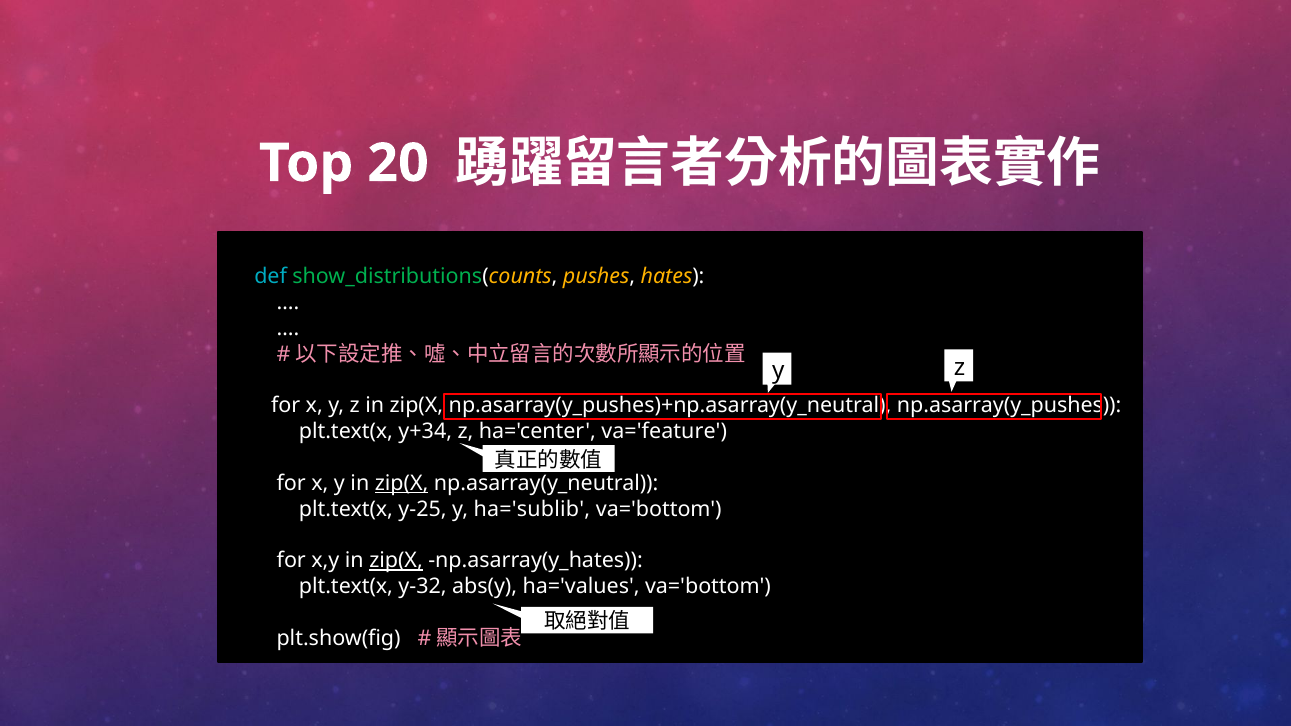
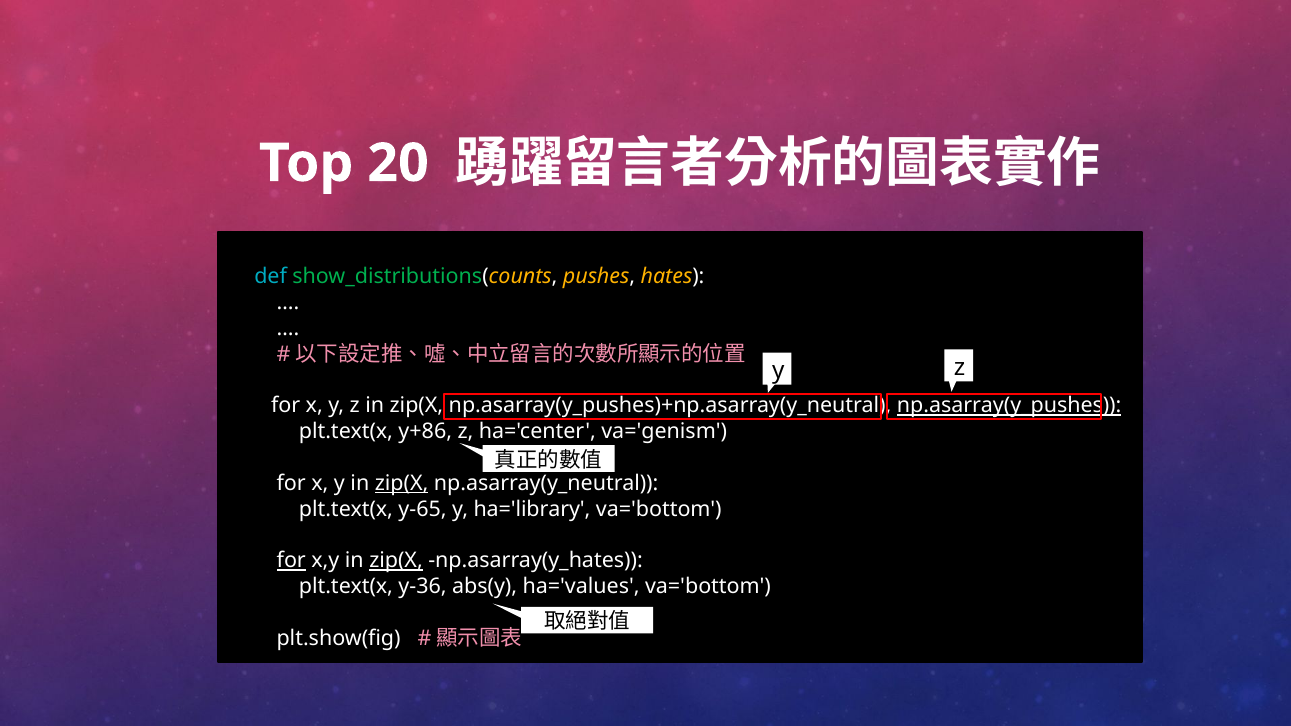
np.asarray(y_pushes underline: none -> present (1009, 406)
y+34: y+34 -> y+86 (425, 432)
va='feature: va='feature -> va='genism (664, 432)
y-25: y-25 -> y-65 (423, 509)
ha='sublib: ha='sublib -> ha='library (532, 509)
for underline: none -> present (291, 561)
y-32: y-32 -> y-36 (423, 587)
